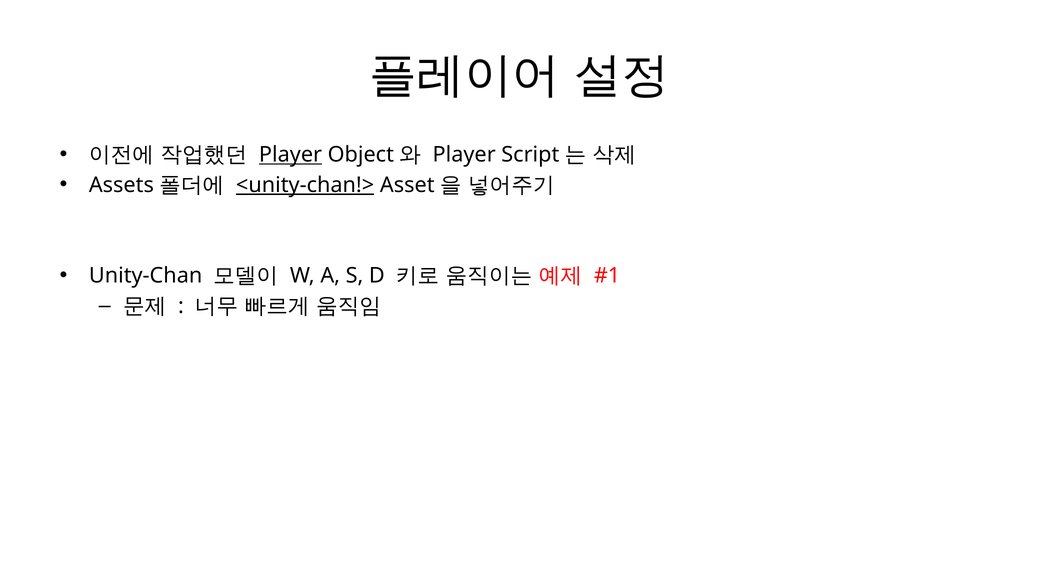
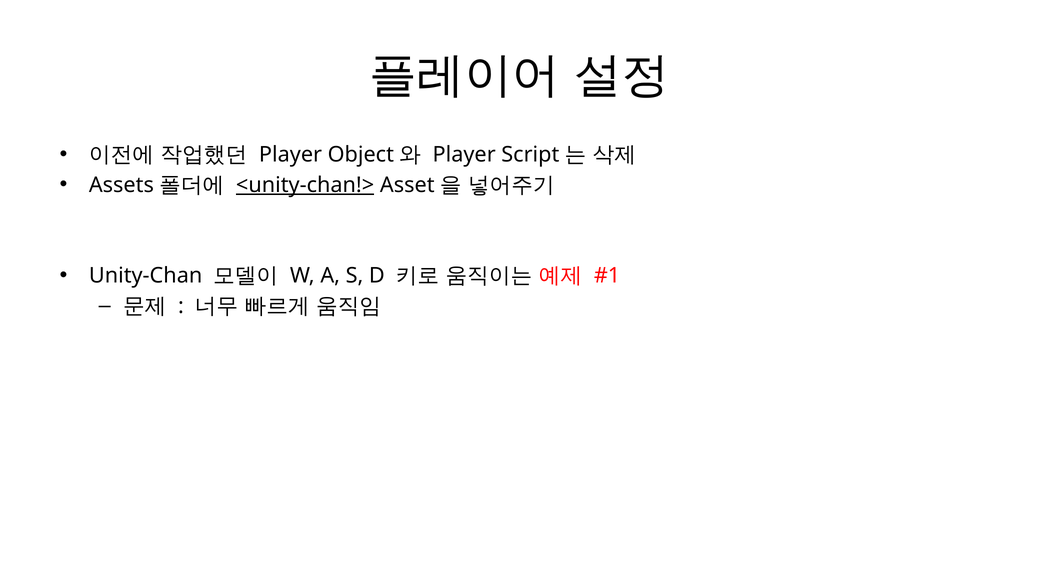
Player underline: present -> none (291, 155)
